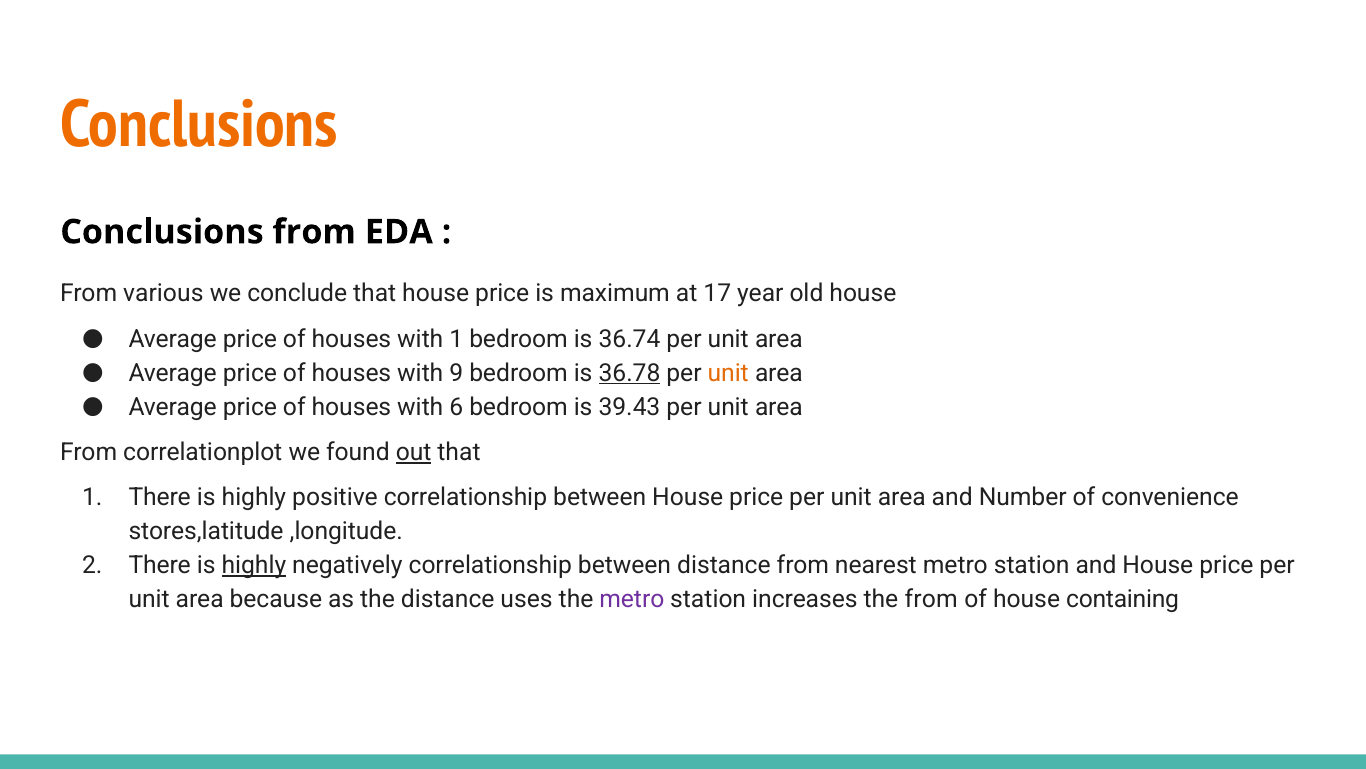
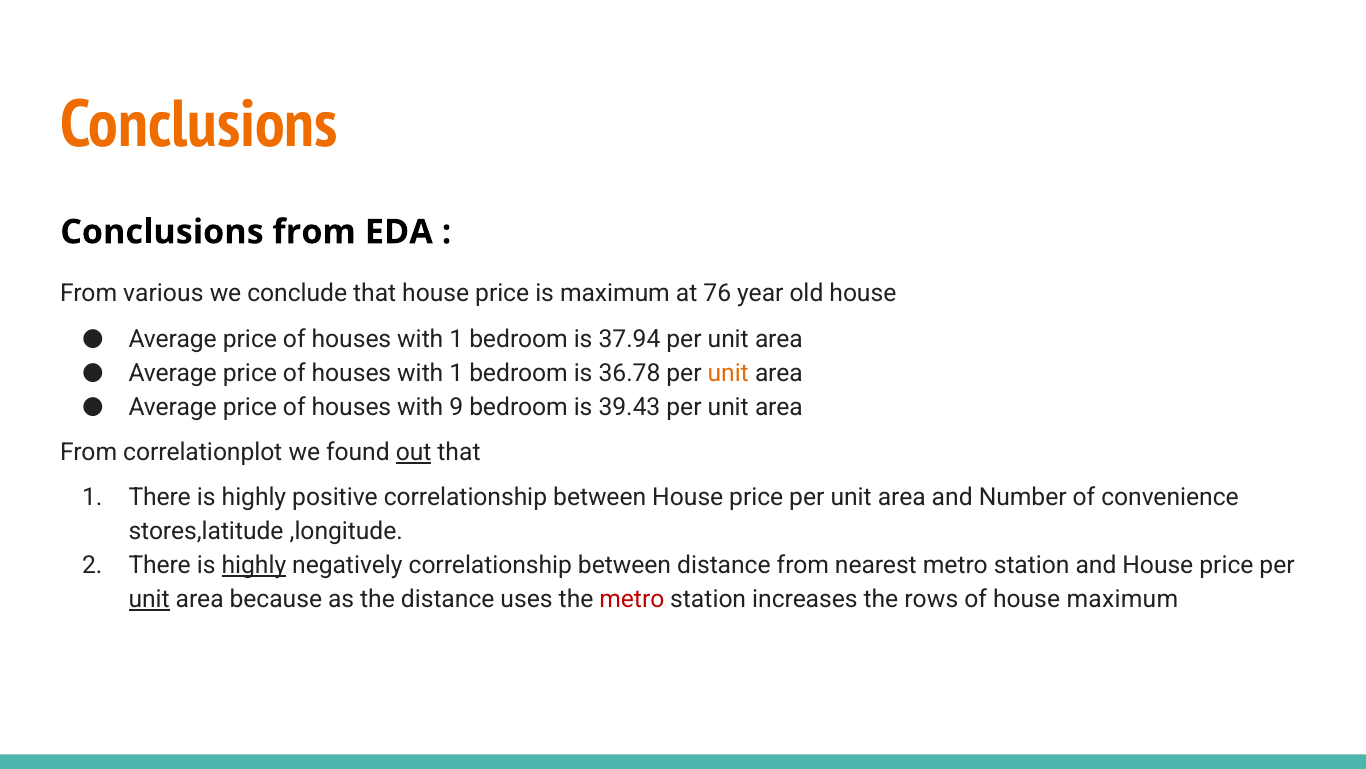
17: 17 -> 76 (717, 294)
36.74: 36.74 -> 37.94 (630, 339)
9: 9 -> 1 (456, 373)
36.78 underline: present -> none (630, 373)
6: 6 -> 9 (456, 407)
unit underline: none -> present (149, 599)
metro colour: purple -> red (632, 599)
the from: from -> rows (931, 599)
house containing: containing -> maximum (1122, 599)
